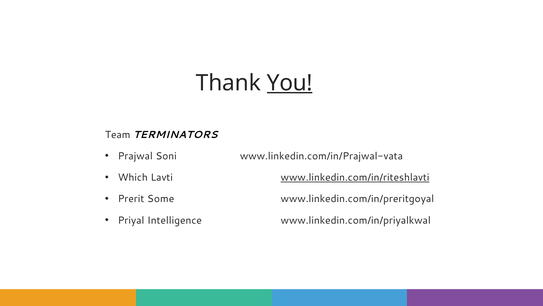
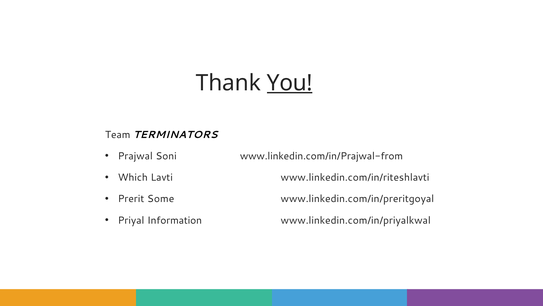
www.linkedin.com/in/Prajwal-vata: www.linkedin.com/in/Prajwal-vata -> www.linkedin.com/in/Prajwal-from (321, 156)
www.linkedin.com/in/riteshlavti underline: present -> none (355, 177)
Intelligence: Intelligence -> Information (175, 220)
